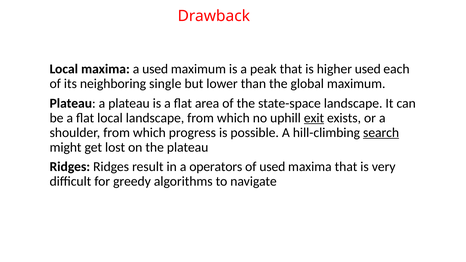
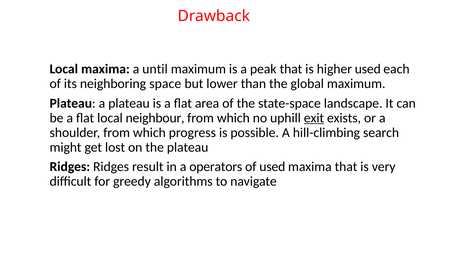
a used: used -> until (155, 69)
single: single -> space (165, 84)
local landscape: landscape -> neighbour (155, 118)
search underline: present -> none (381, 133)
